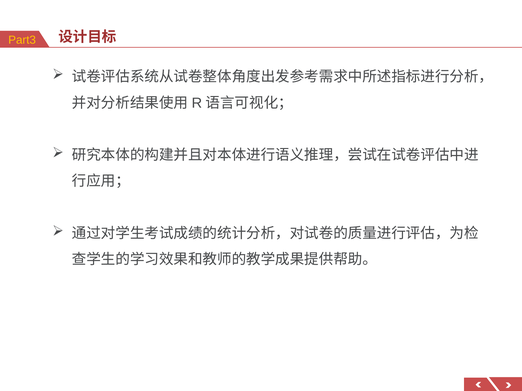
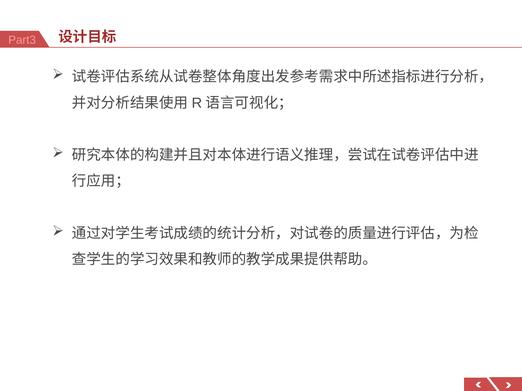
Part3 colour: yellow -> pink (22, 40)
